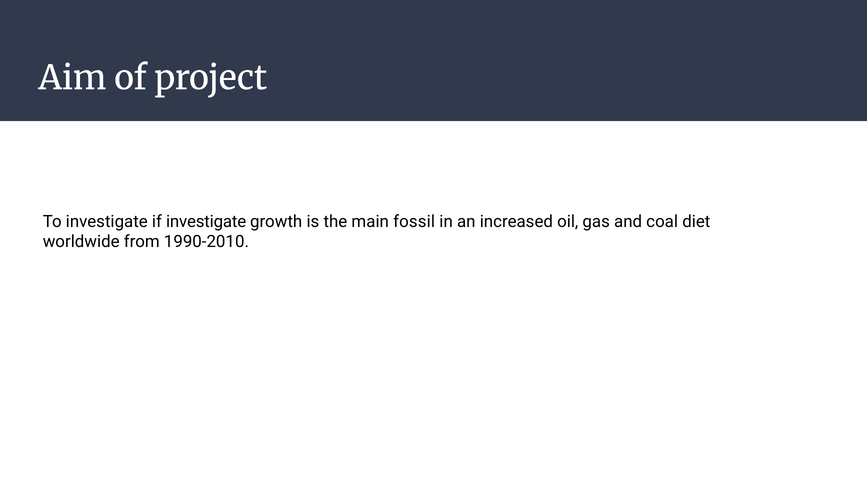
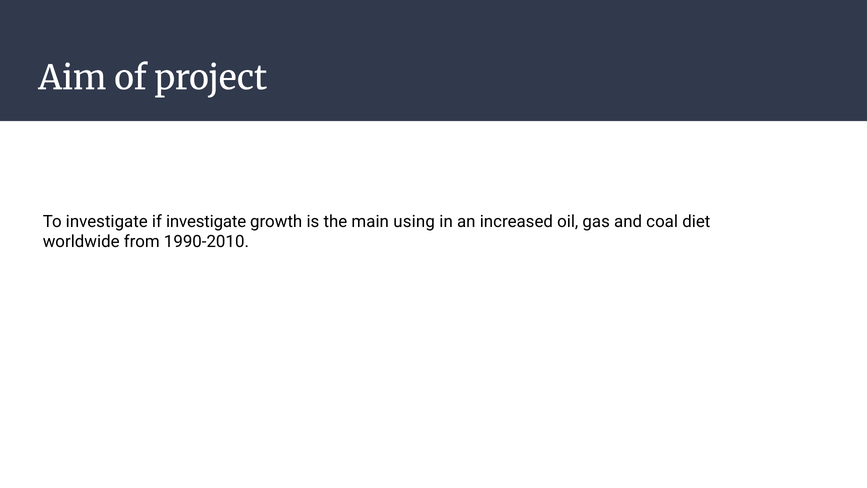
fossil: fossil -> using (414, 221)
